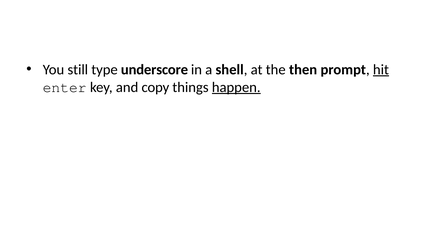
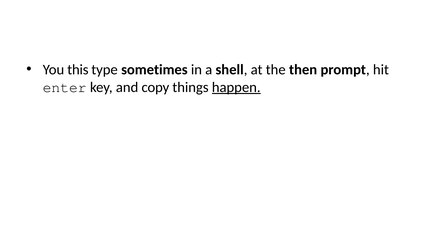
still: still -> this (78, 70)
underscore: underscore -> sometimes (154, 70)
hit underline: present -> none (381, 70)
